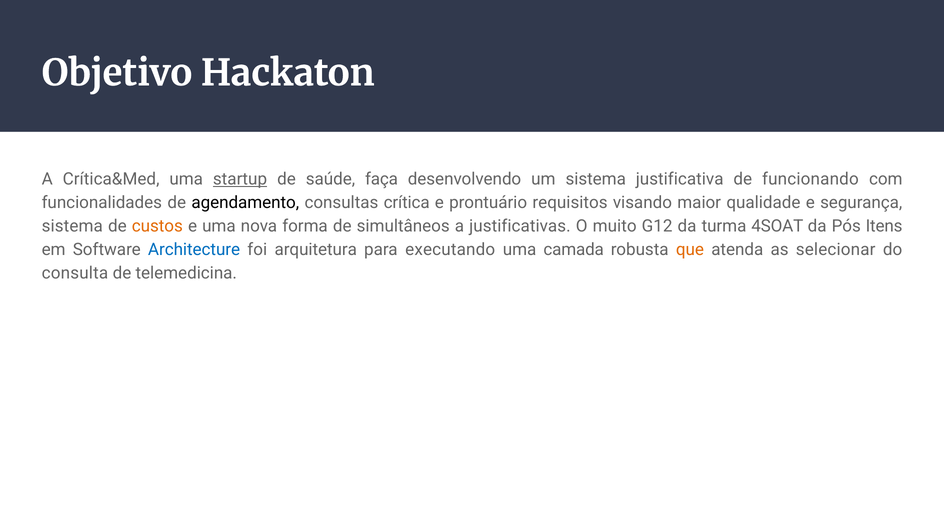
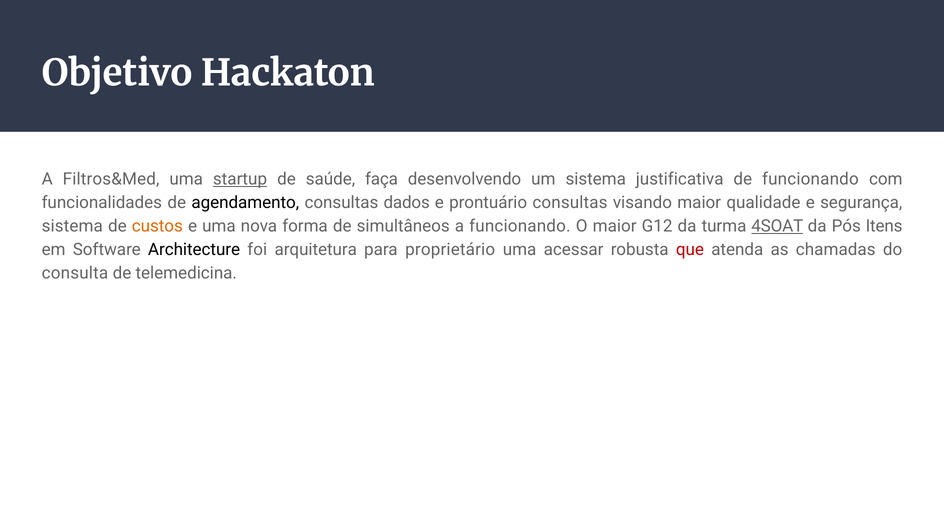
Crítica&Med: Crítica&Med -> Filtros&Med (111, 179)
crítica: crítica -> dados (407, 203)
prontuário requisitos: requisitos -> consultas (570, 203)
a justificativas: justificativas -> funcionando (520, 226)
O muito: muito -> maior (615, 226)
4SOAT underline: none -> present (777, 226)
Architecture colour: blue -> black (194, 250)
executando: executando -> proprietário (450, 250)
camada: camada -> acessar (574, 250)
que colour: orange -> red (690, 250)
selecionar: selecionar -> chamadas (836, 250)
